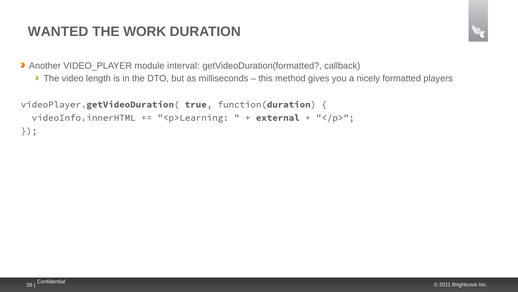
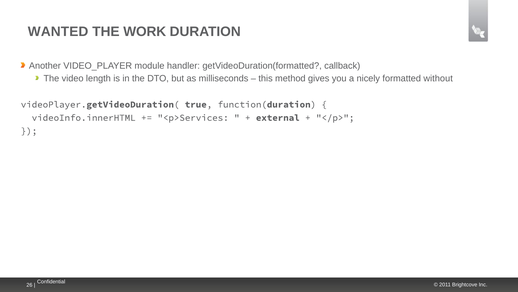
interval: interval -> handler (183, 66)
players: players -> without (438, 78)
<p>Learning: <p>Learning -> <p>Services (193, 117)
